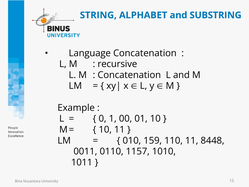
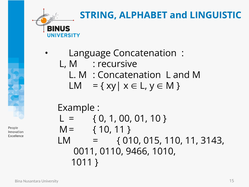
SUBSTRING: SUBSTRING -> LINGUISTIC (216, 15)
159: 159 -> 015 (153, 140)
8448: 8448 -> 3143 (213, 140)
1157: 1157 -> 9466 (138, 151)
